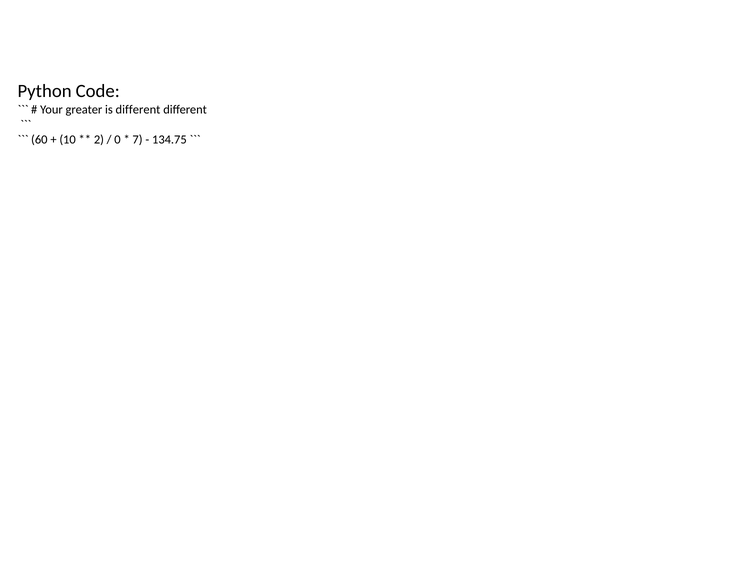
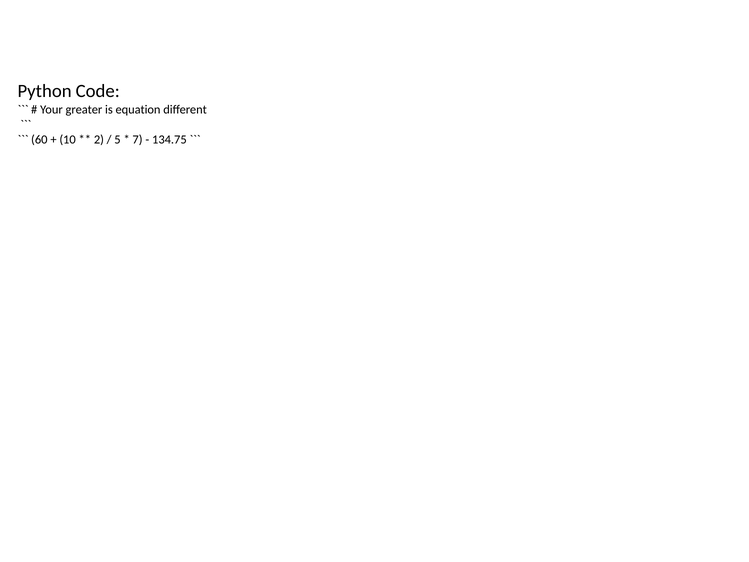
is different: different -> equation (138, 109)
0: 0 -> 5 (117, 139)
